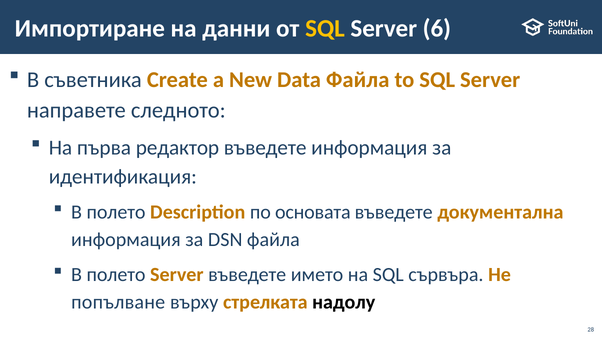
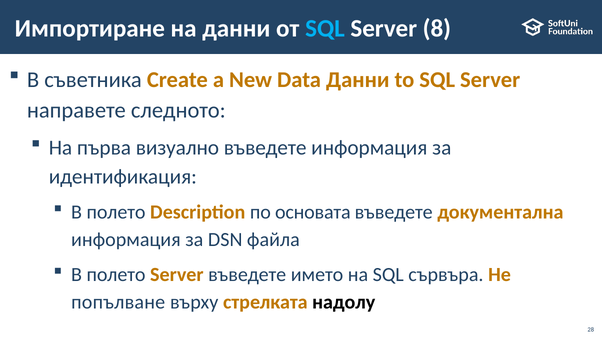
SQL colour: yellow -> light blue (325, 29)
6: 6 -> 8 (437, 29)
Data Файла: Файла -> Данни (358, 80)
редактор: редактор -> визуално (177, 148)
